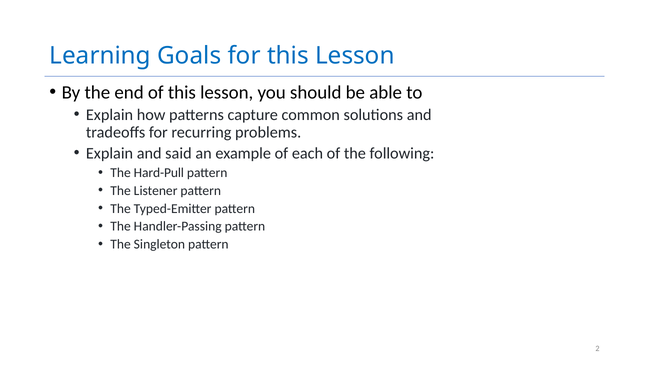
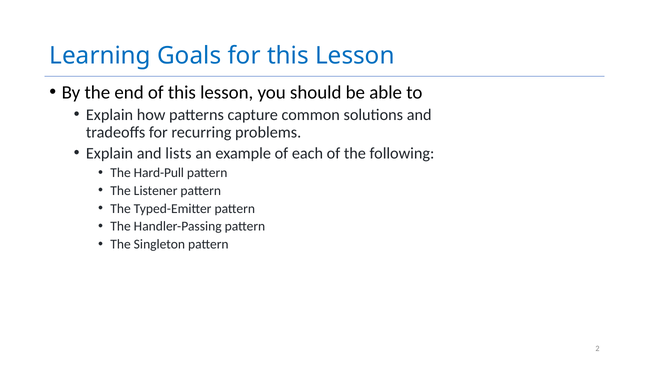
said: said -> lists (178, 153)
